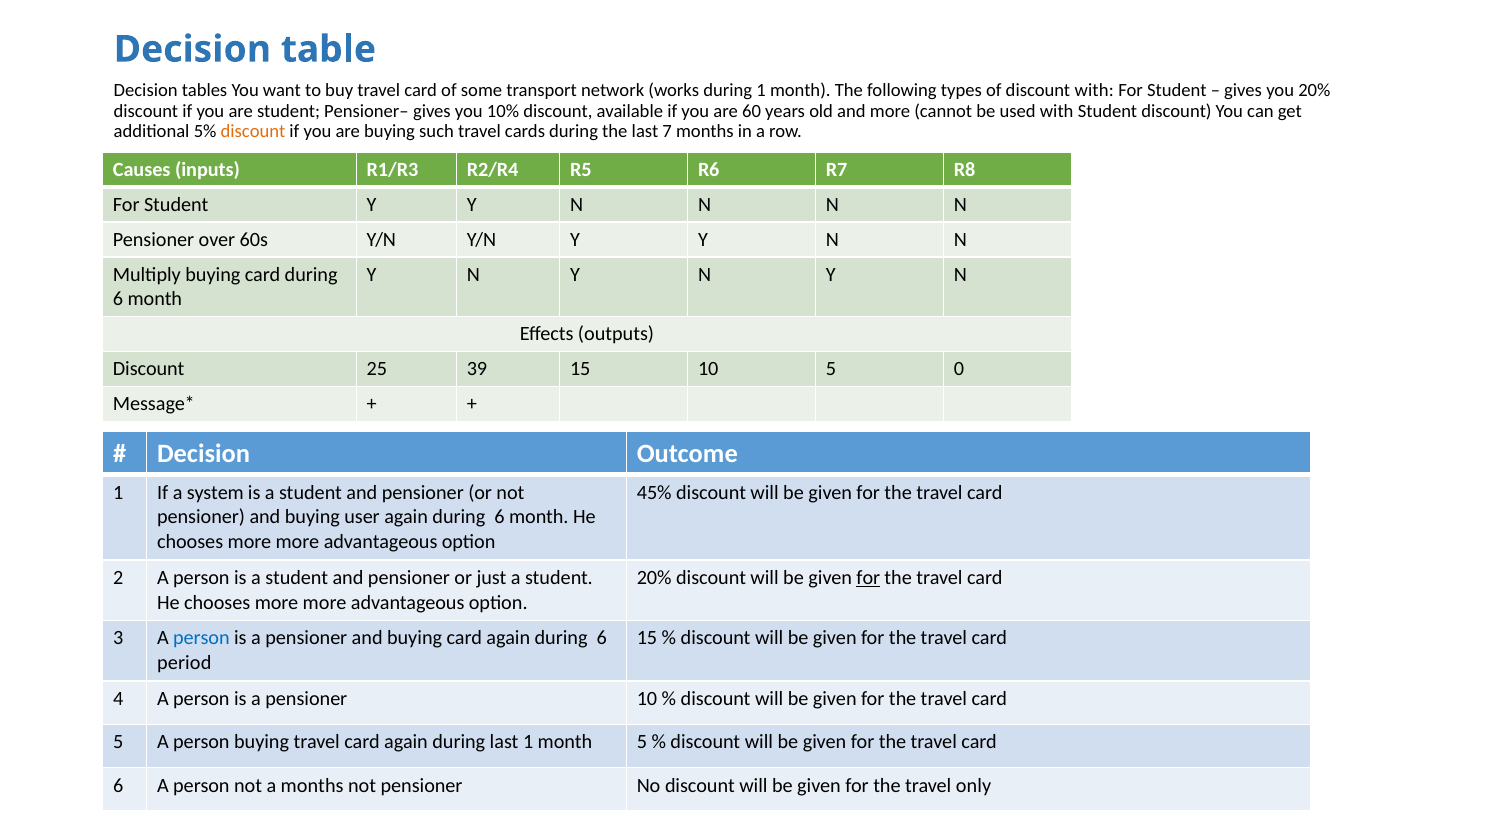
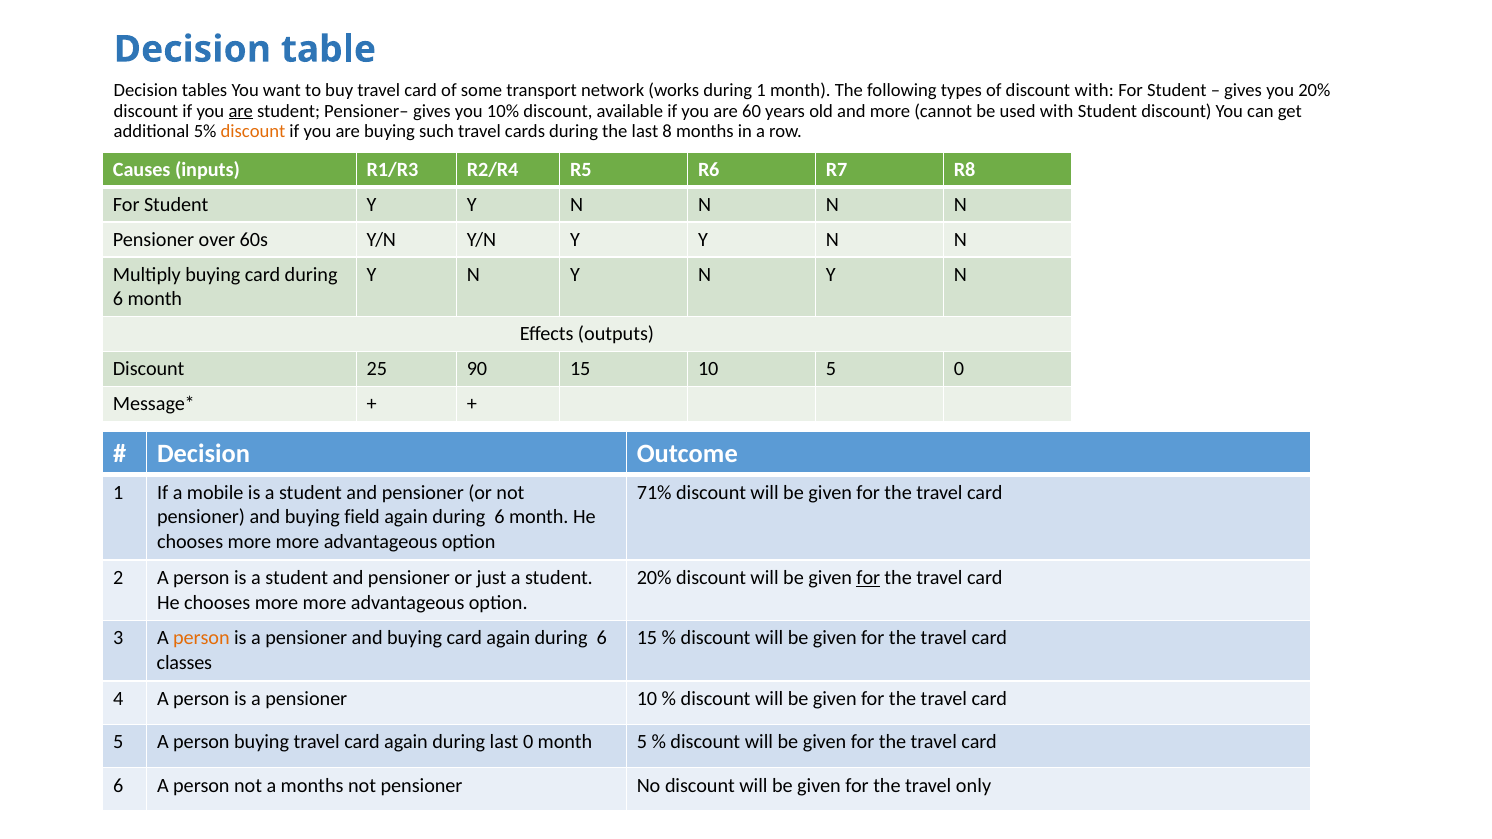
are underline: none -> present (241, 111)
7: 7 -> 8 (667, 131)
39: 39 -> 90 (477, 369)
system: system -> mobile (215, 493)
45%: 45% -> 71% (654, 493)
user: user -> field (362, 517)
person colour: blue -> orange (201, 638)
period: period -> classes (184, 663)
last 1: 1 -> 0 (528, 742)
